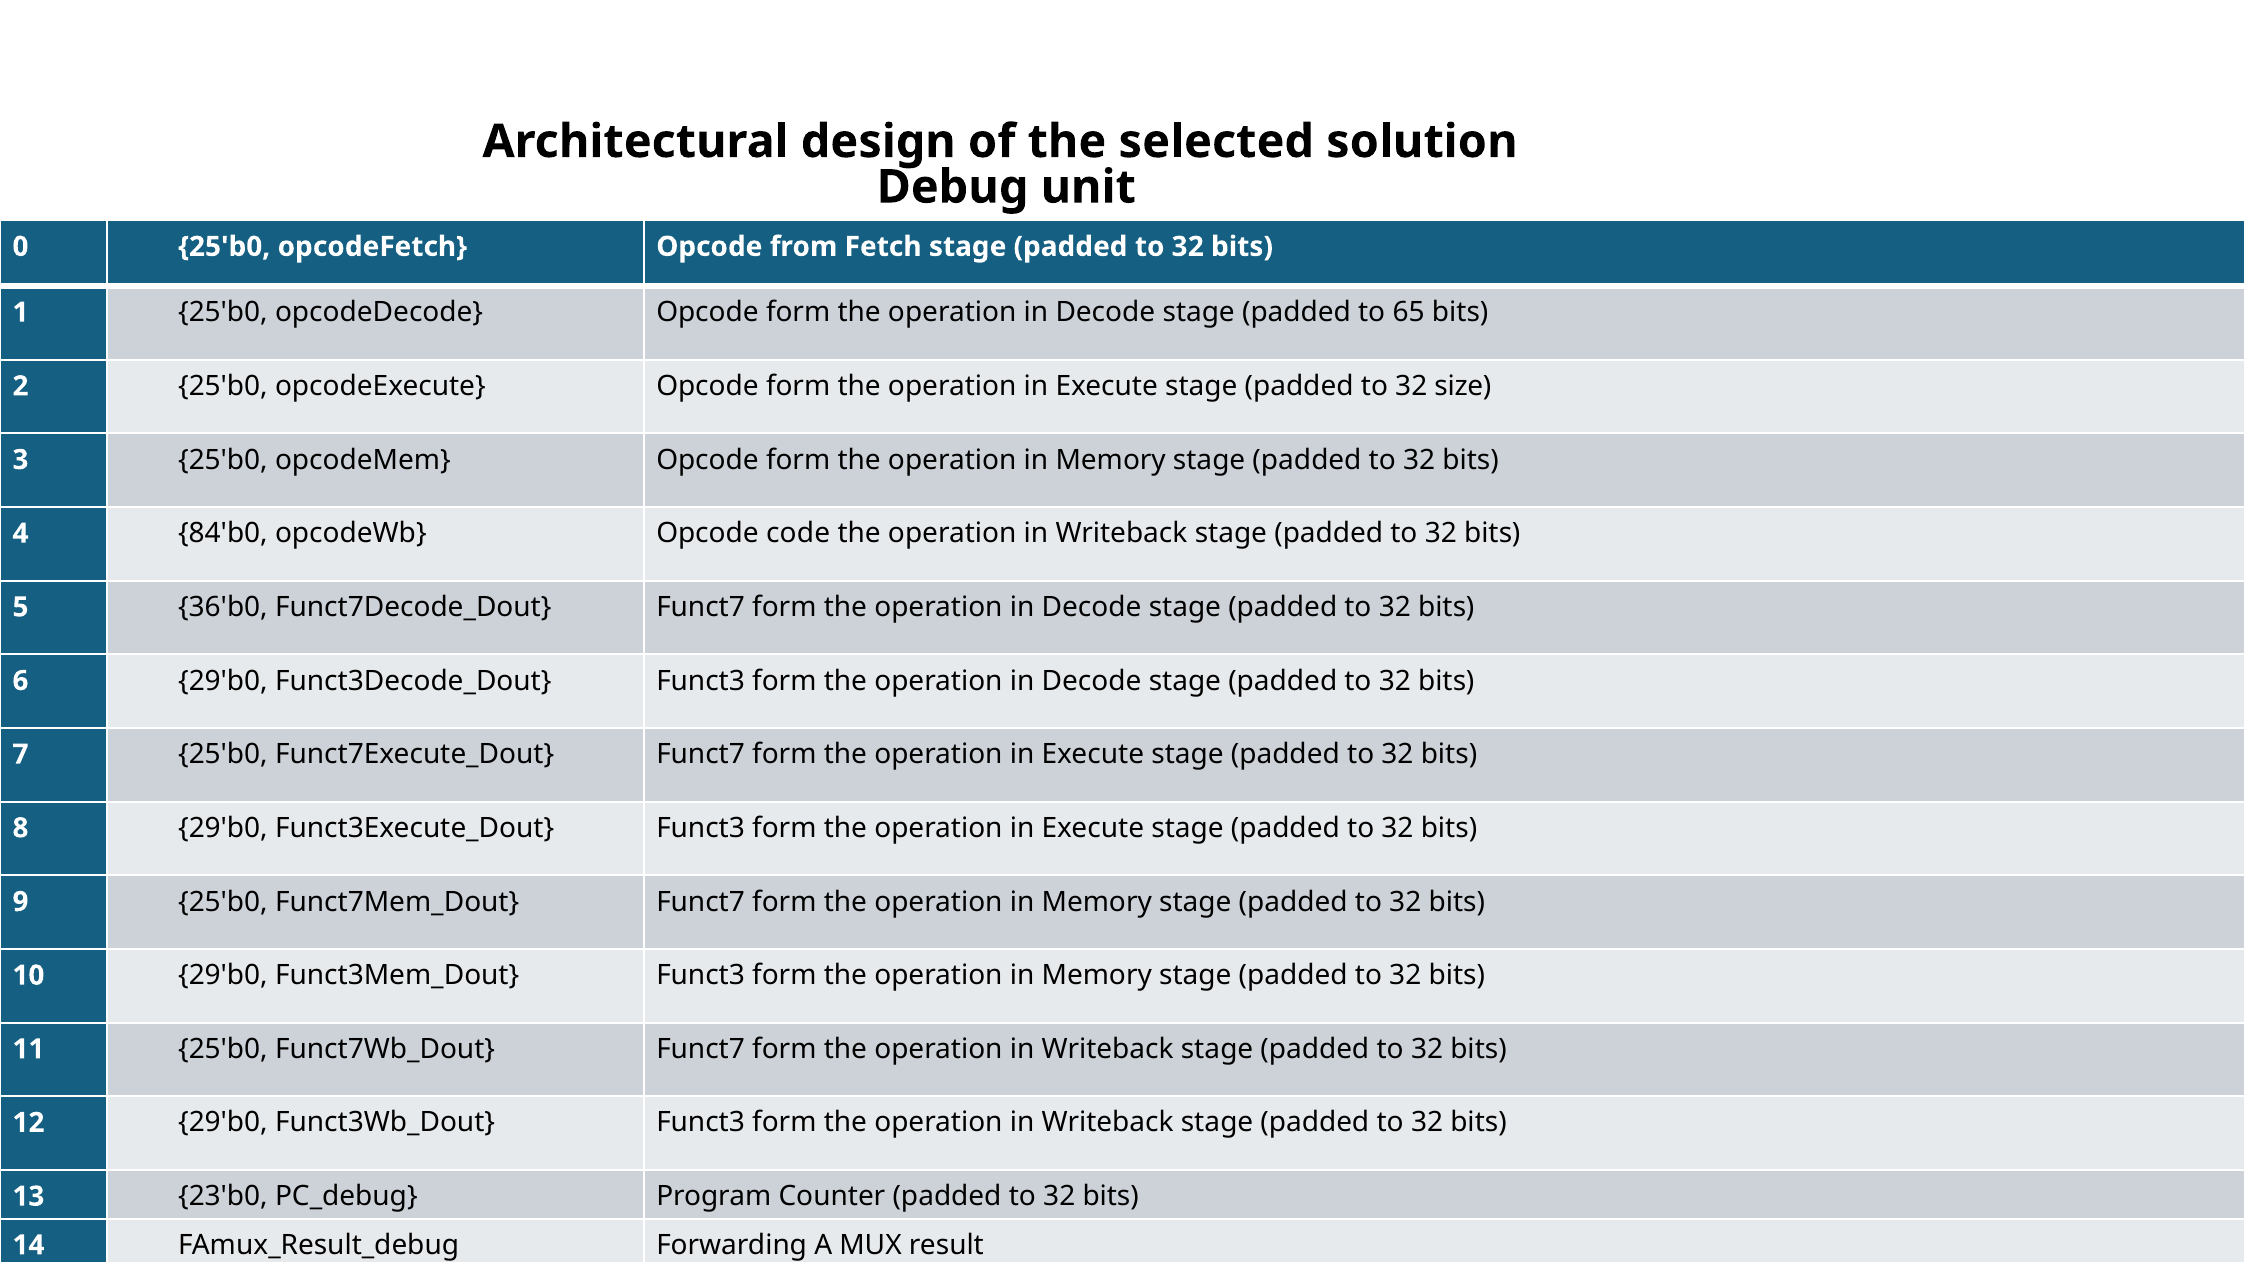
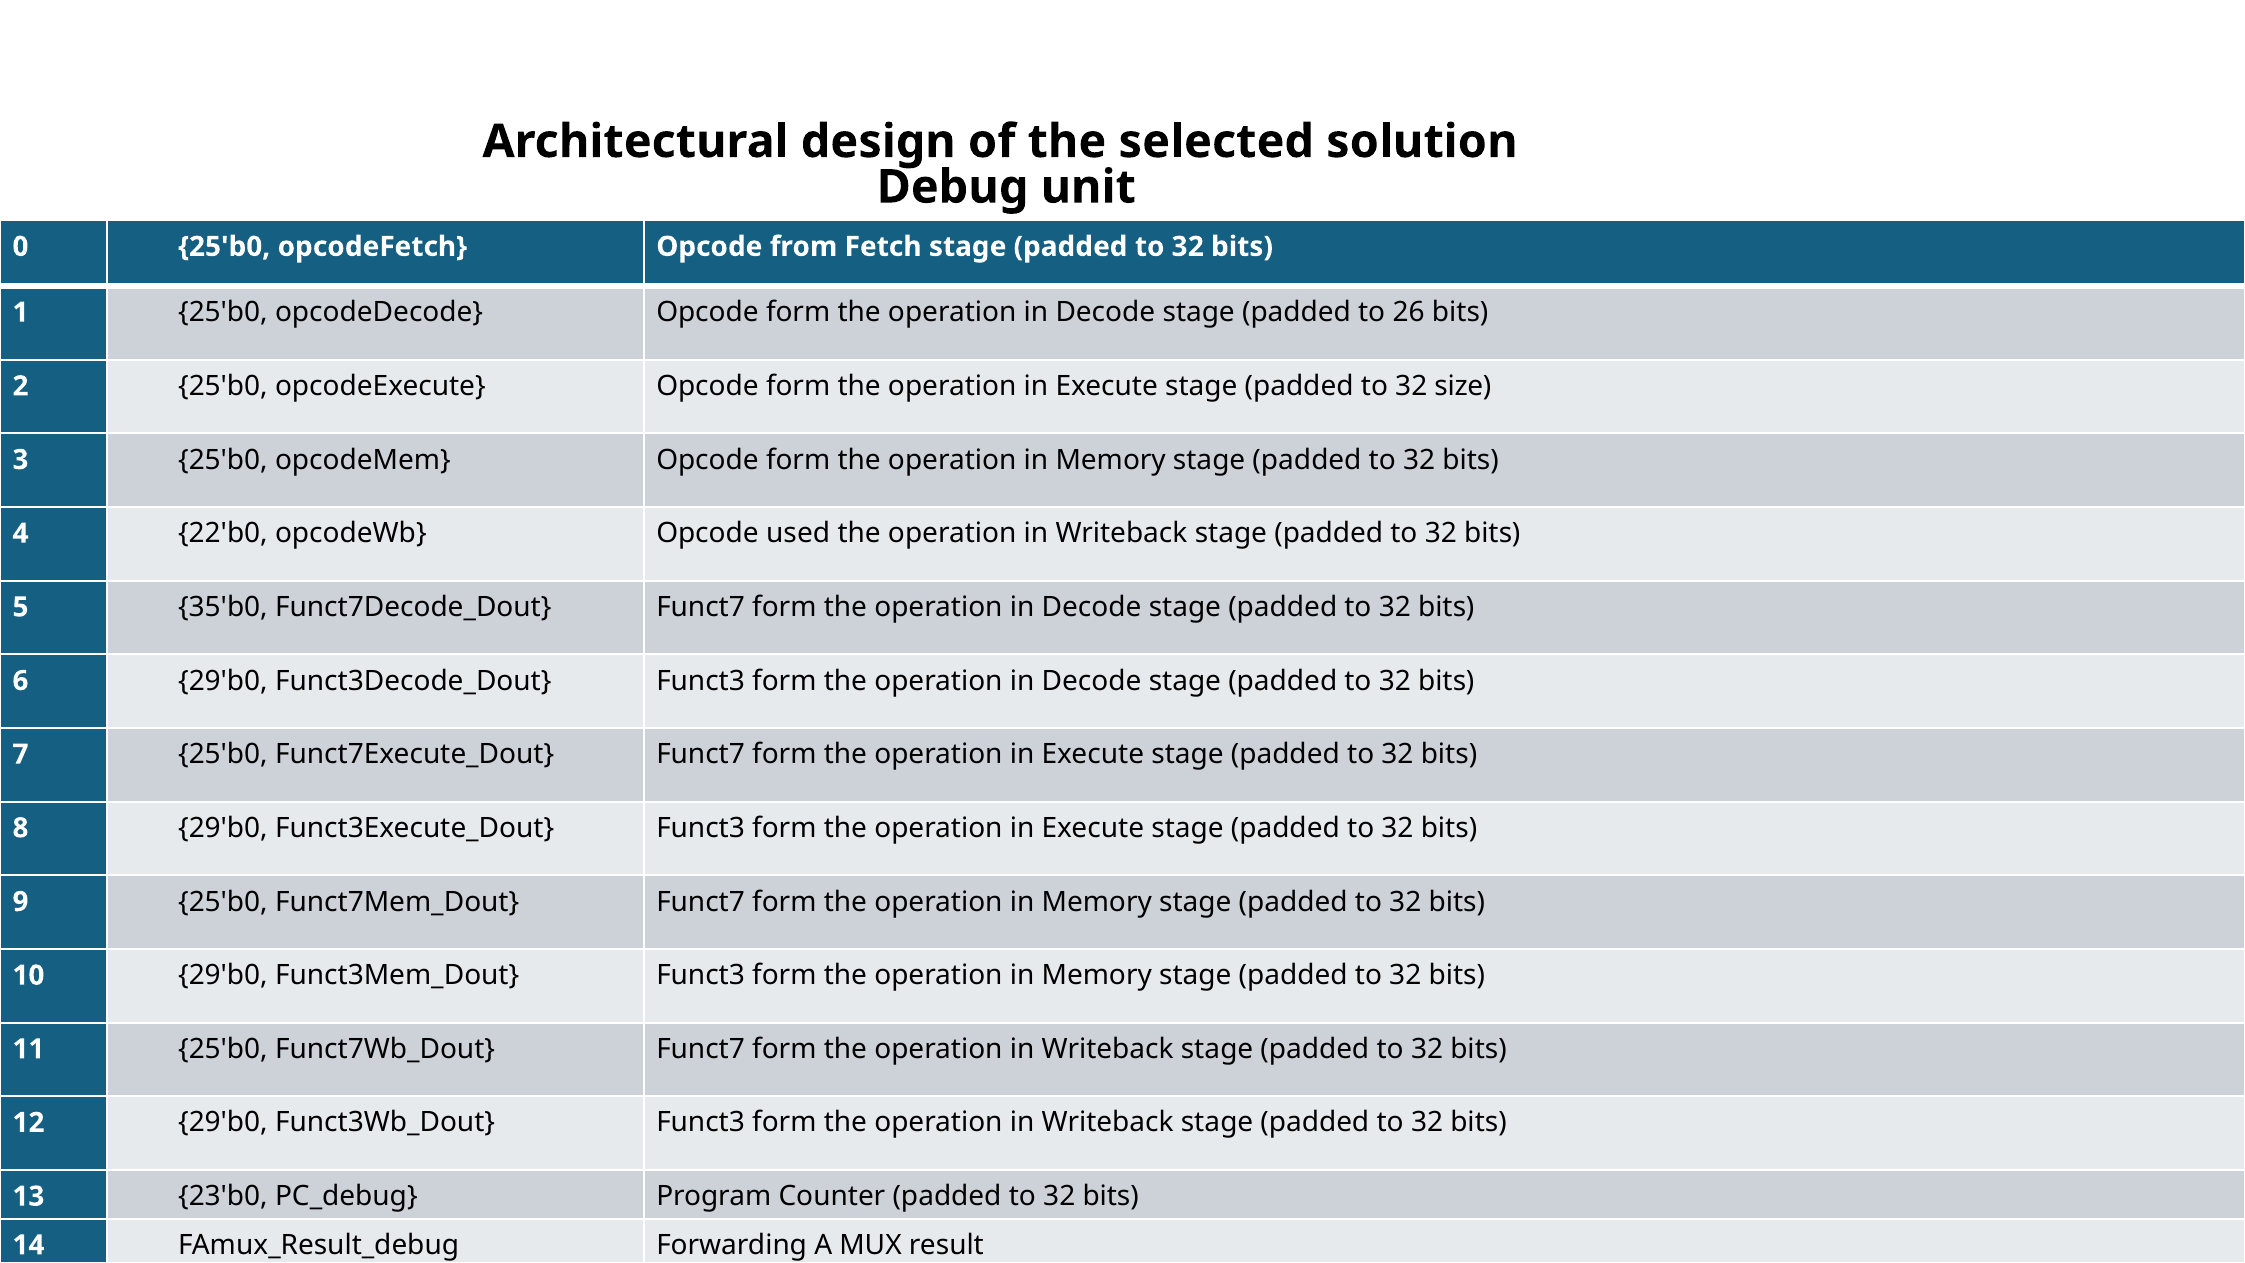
65: 65 -> 26 (1409, 312)
84'b0: 84'b0 -> 22'b0 (223, 533)
code: code -> used (798, 533)
36'b0: 36'b0 -> 35'b0 (223, 607)
